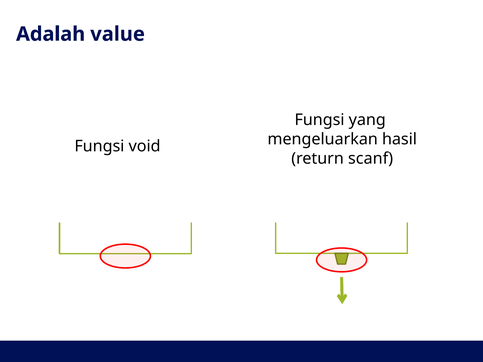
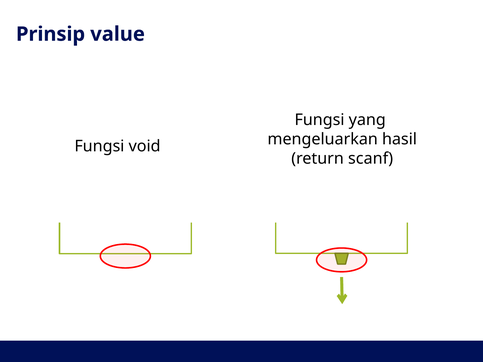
Adalah: Adalah -> Prinsip (51, 34)
